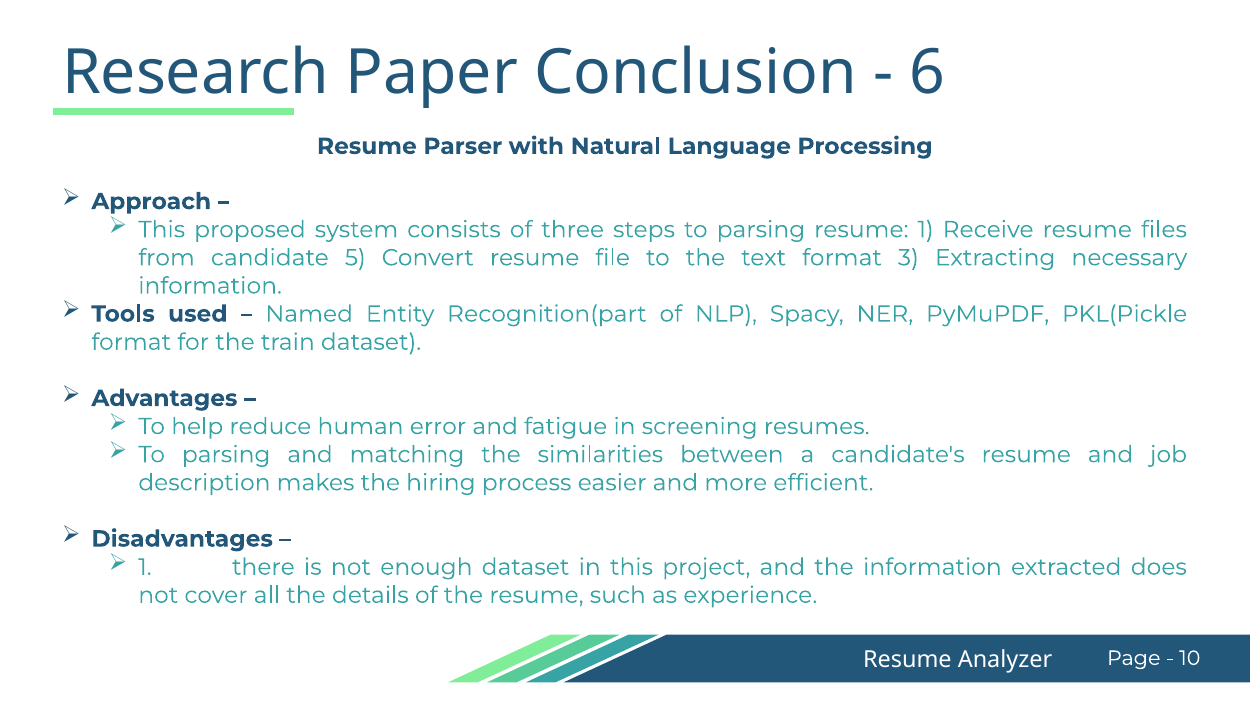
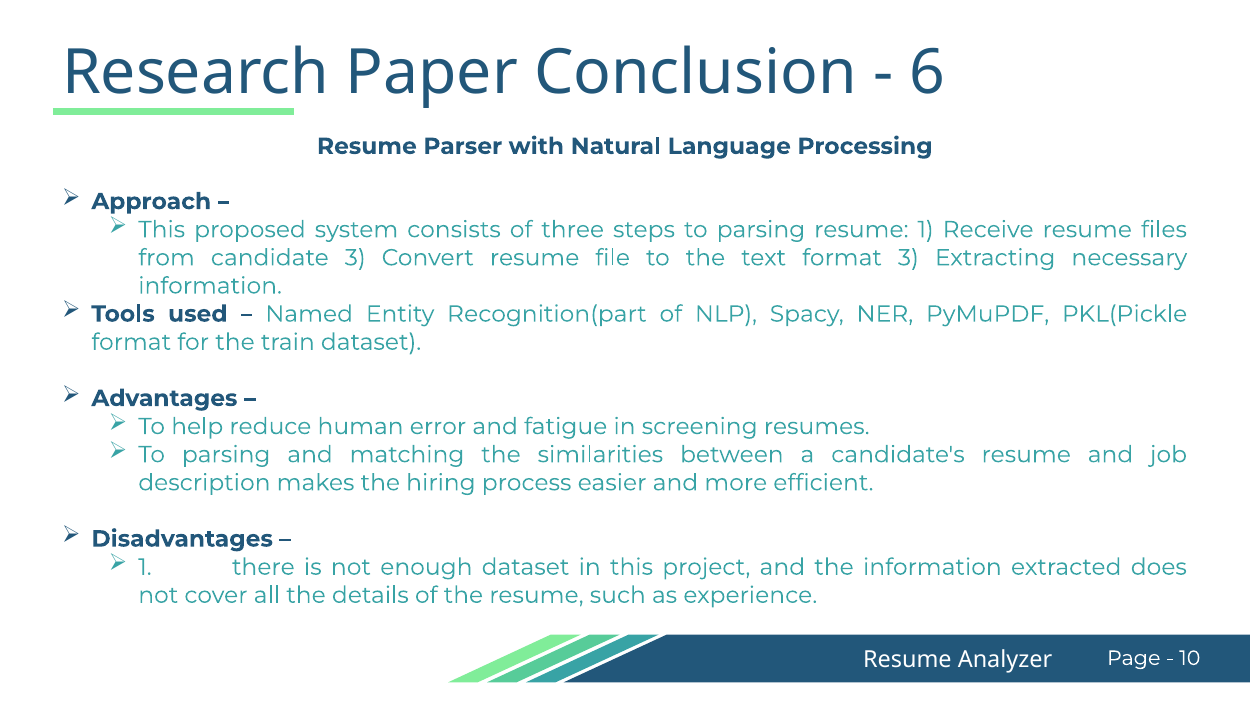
candidate 5: 5 -> 3 (355, 258)
